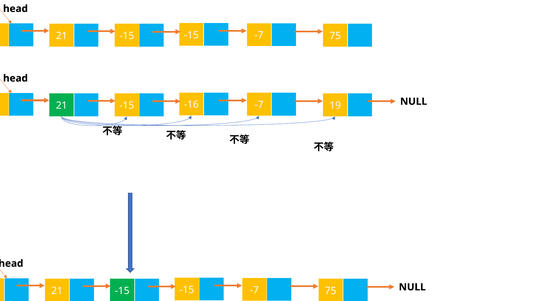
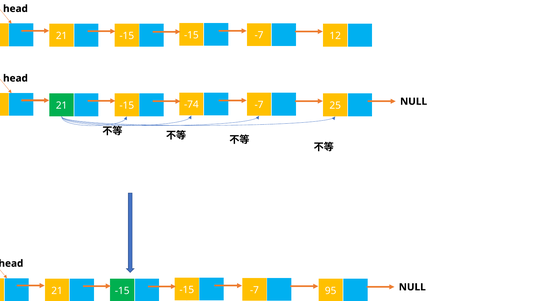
75: 75 -> 12 (335, 36)
19: 19 -> 25 (335, 106)
-16: -16 -> -74 (191, 105)
75: 75 -> 95 (331, 291)
